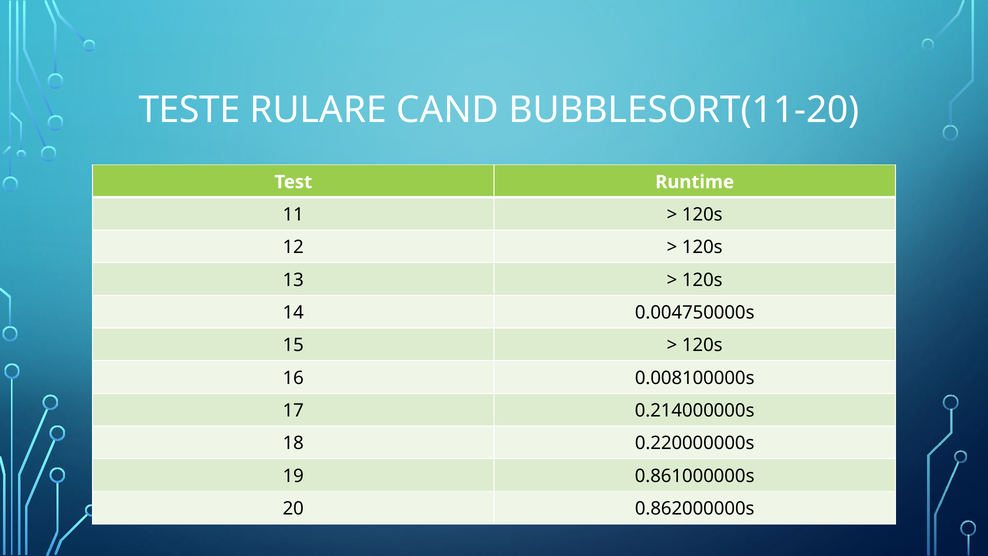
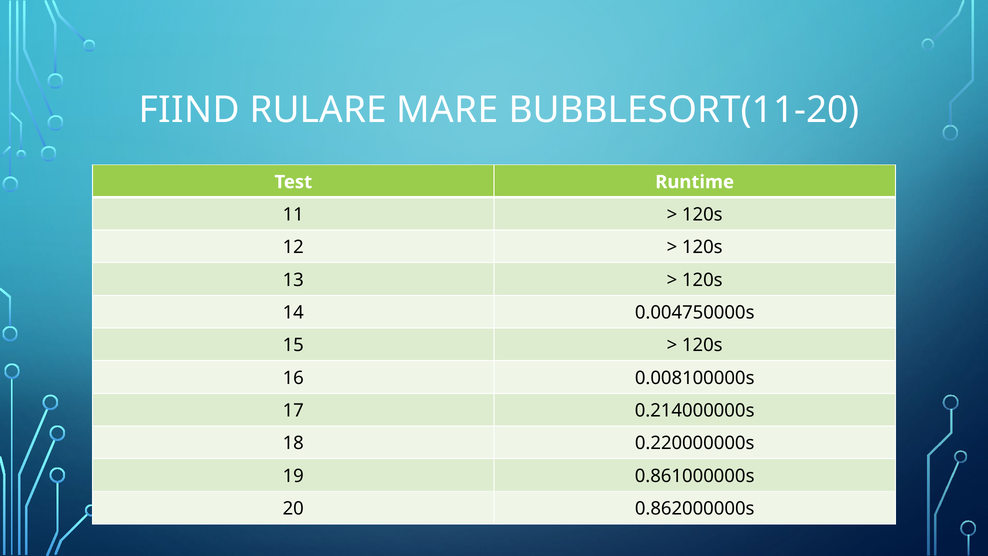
TESTE: TESTE -> FIIND (189, 110)
CAND: CAND -> MARE (447, 110)
